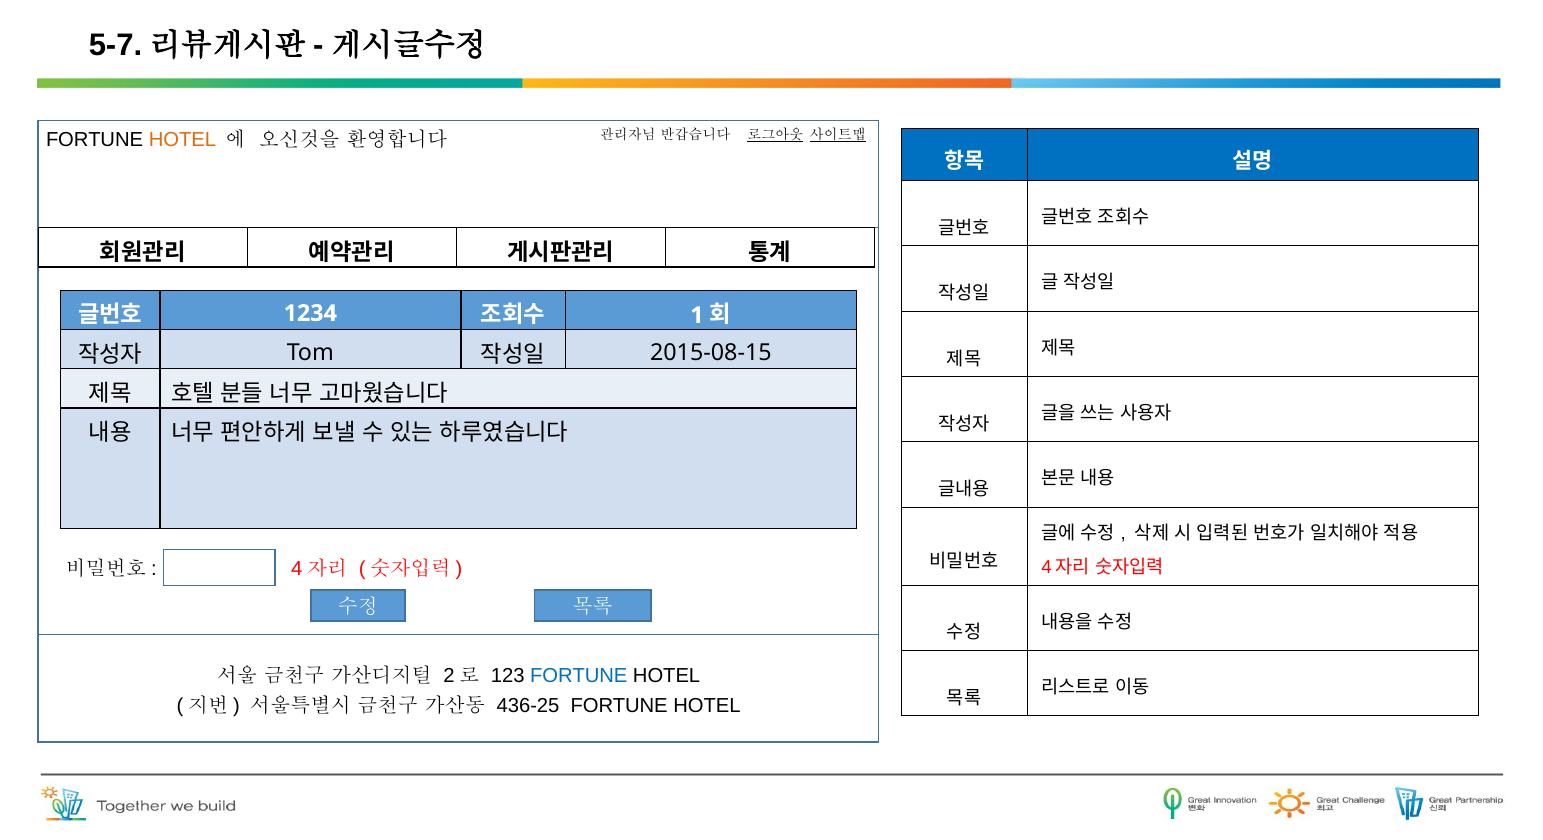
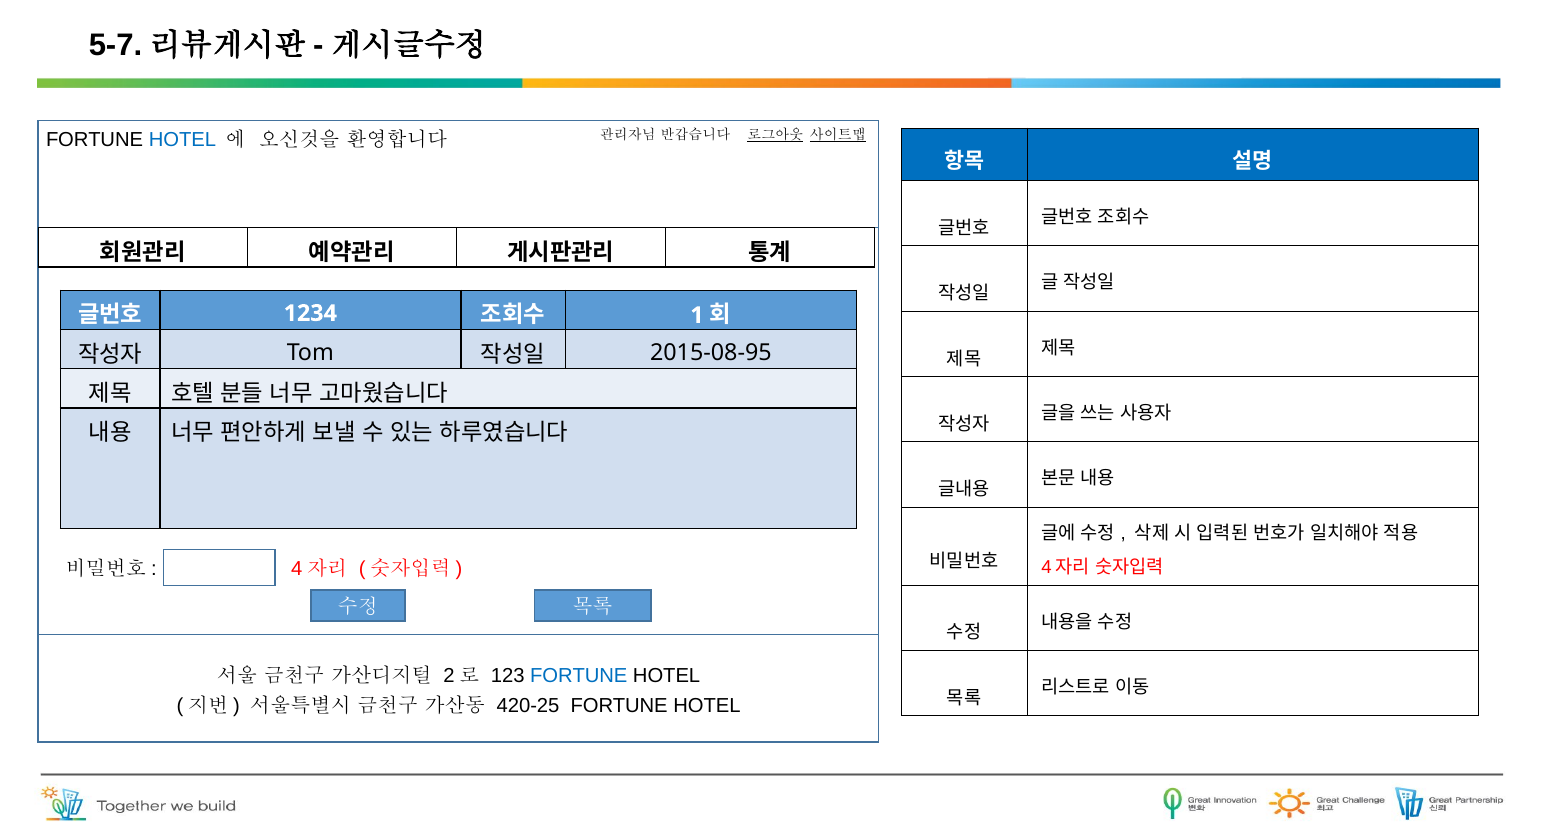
HOTEL colour: orange -> blue (182, 139)
2015-08-15: 2015-08-15 -> 2015-08-95 (711, 352)
436-25: 436-25 -> 420-25 (528, 706)
